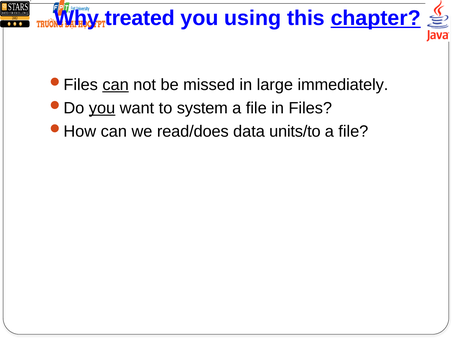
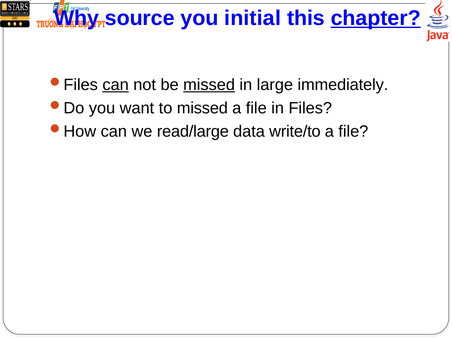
treated: treated -> source (140, 18)
using: using -> initial (253, 18)
missed underline: none -> present (209, 85)
you underline: present -> none (102, 108)
to system: system -> missed (202, 108)
read/does: read/does -> read/large (193, 131)
units/to: units/to -> write/to (295, 131)
